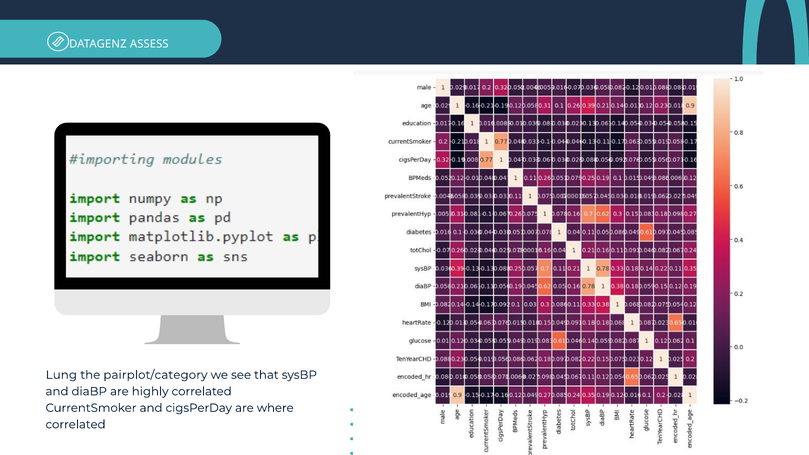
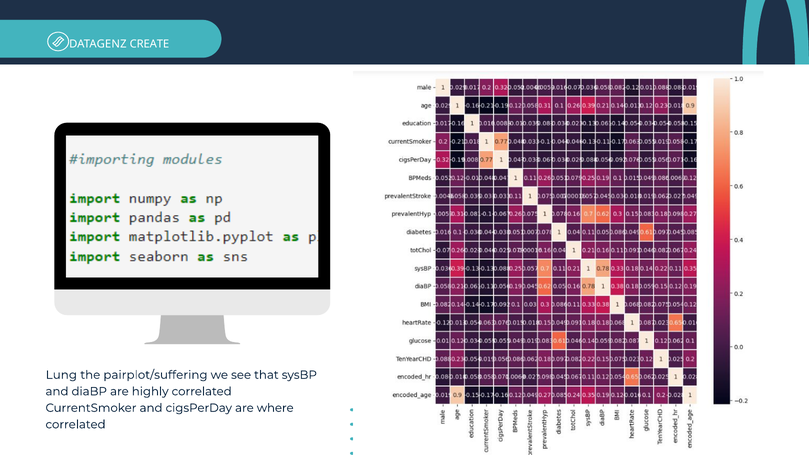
ASSESS: ASSESS -> CREATE (149, 44)
pairplot/category: pairplot/category -> pairplot/suffering (155, 375)
